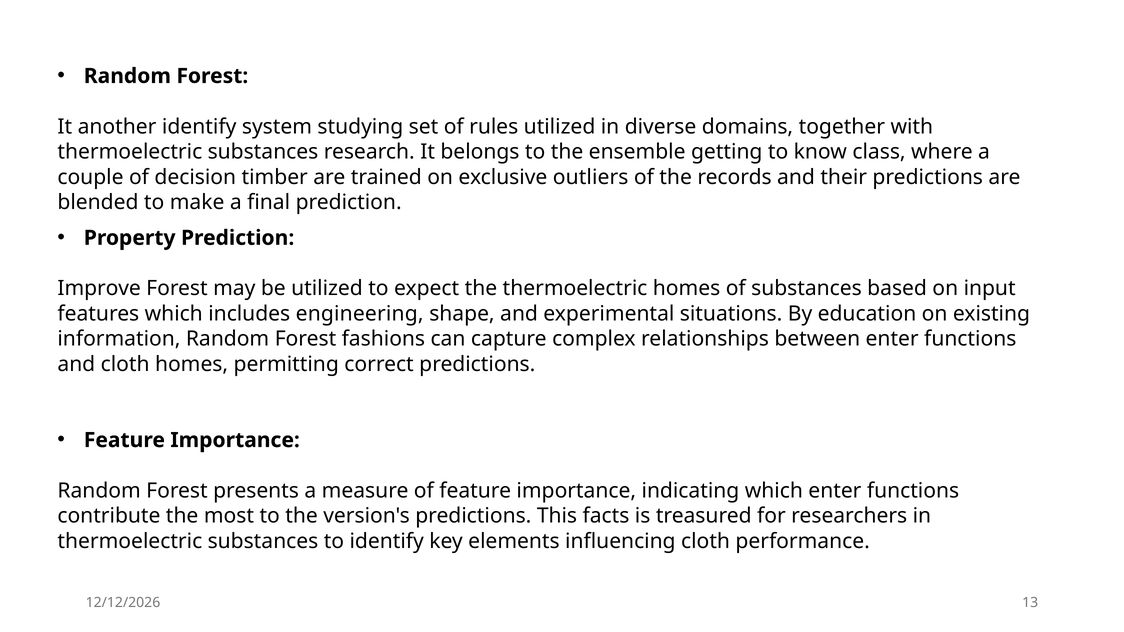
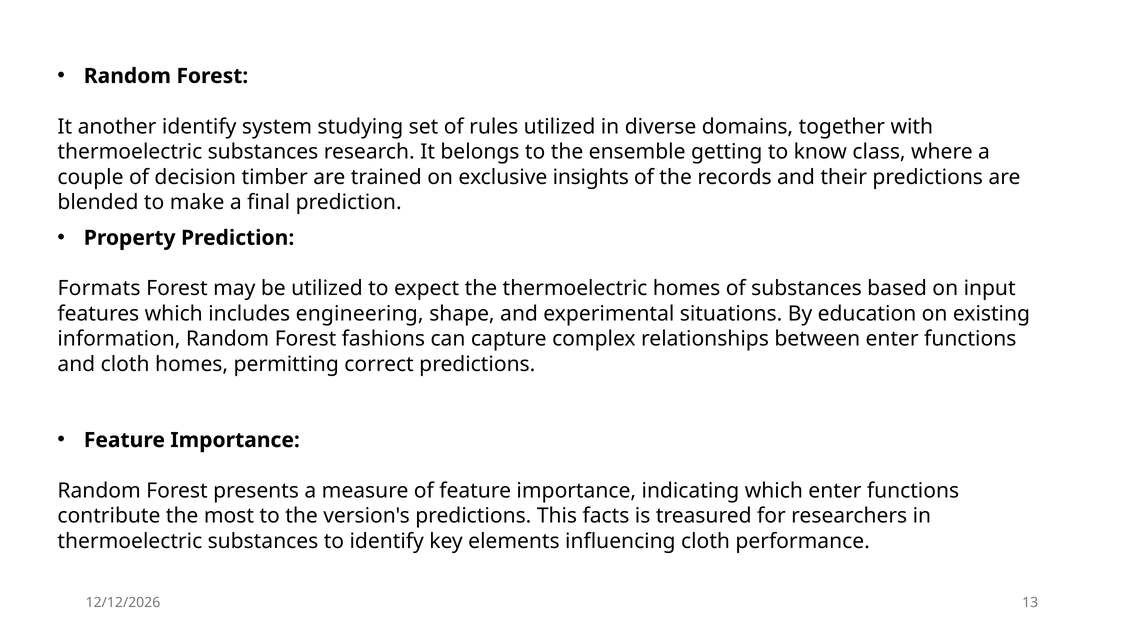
outliers: outliers -> insights (591, 177)
Improve: Improve -> Formats (99, 289)
